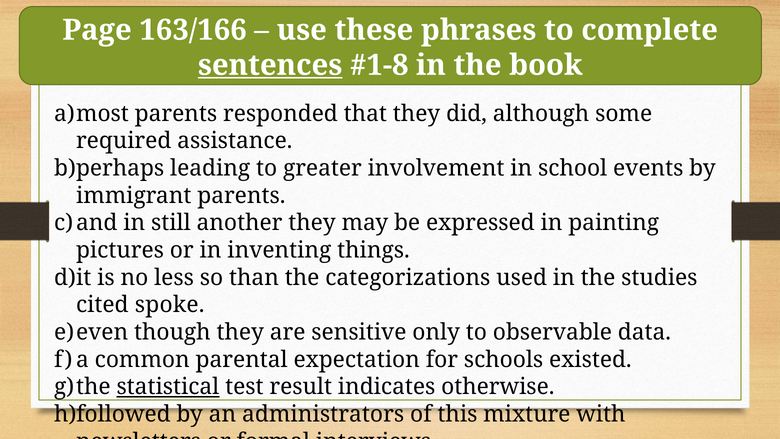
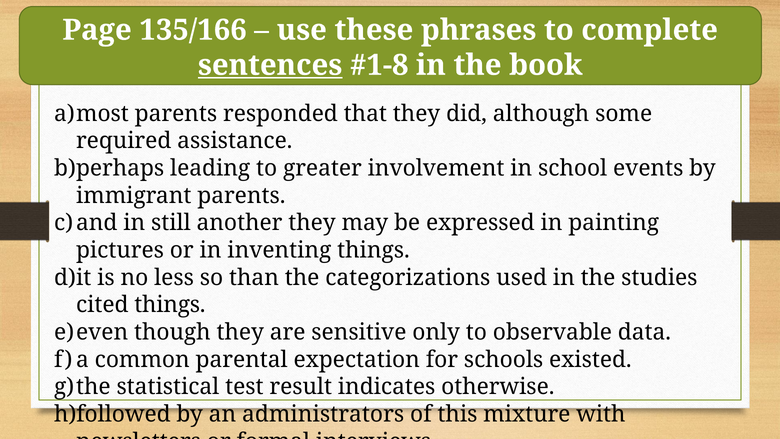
163/166: 163/166 -> 135/166 (193, 30)
cited spoke: spoke -> things (170, 305)
statistical underline: present -> none (168, 387)
